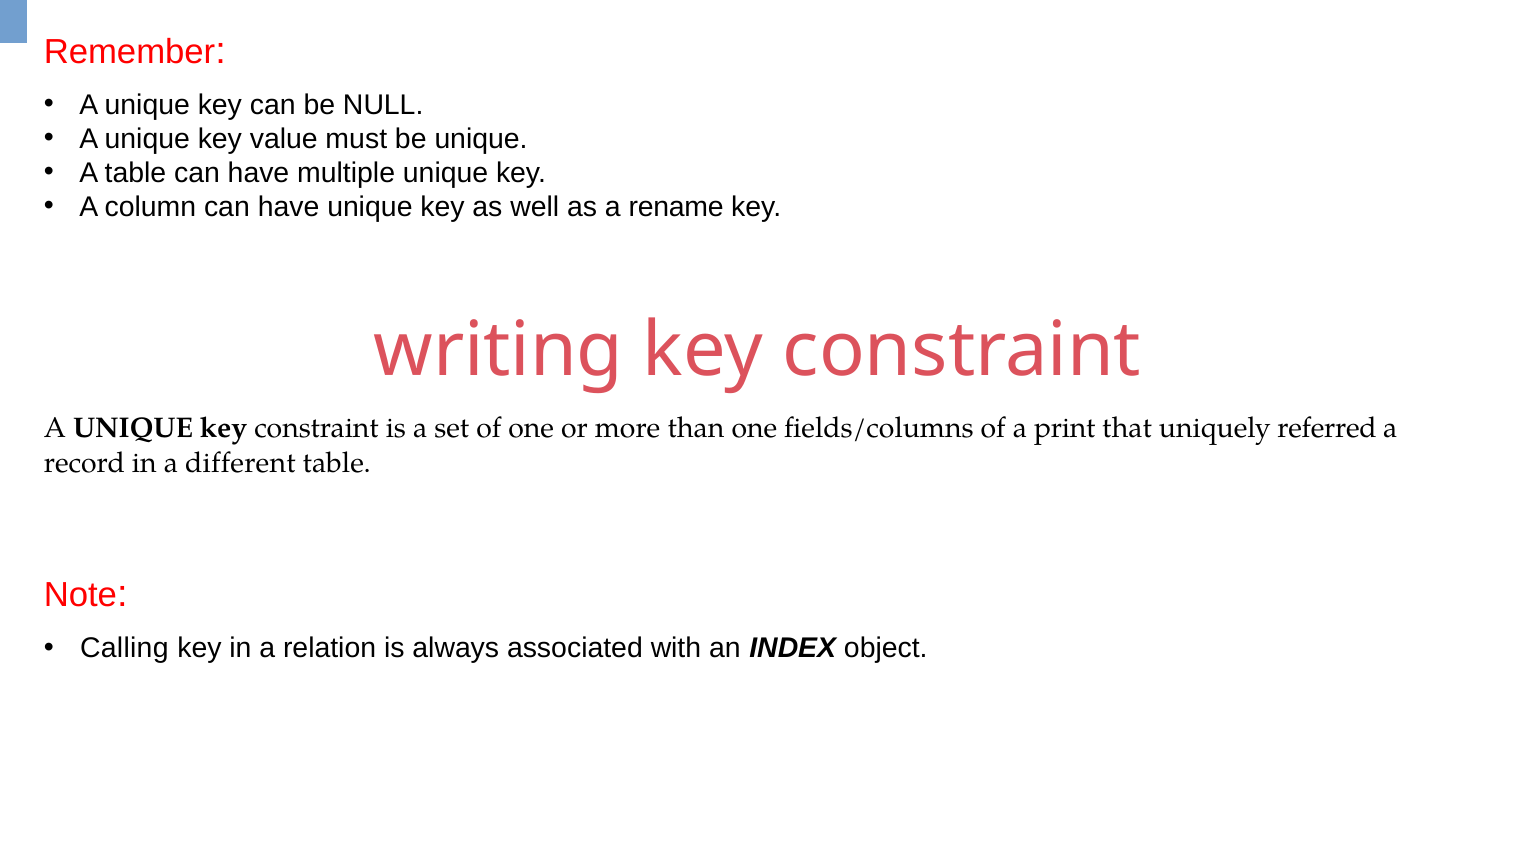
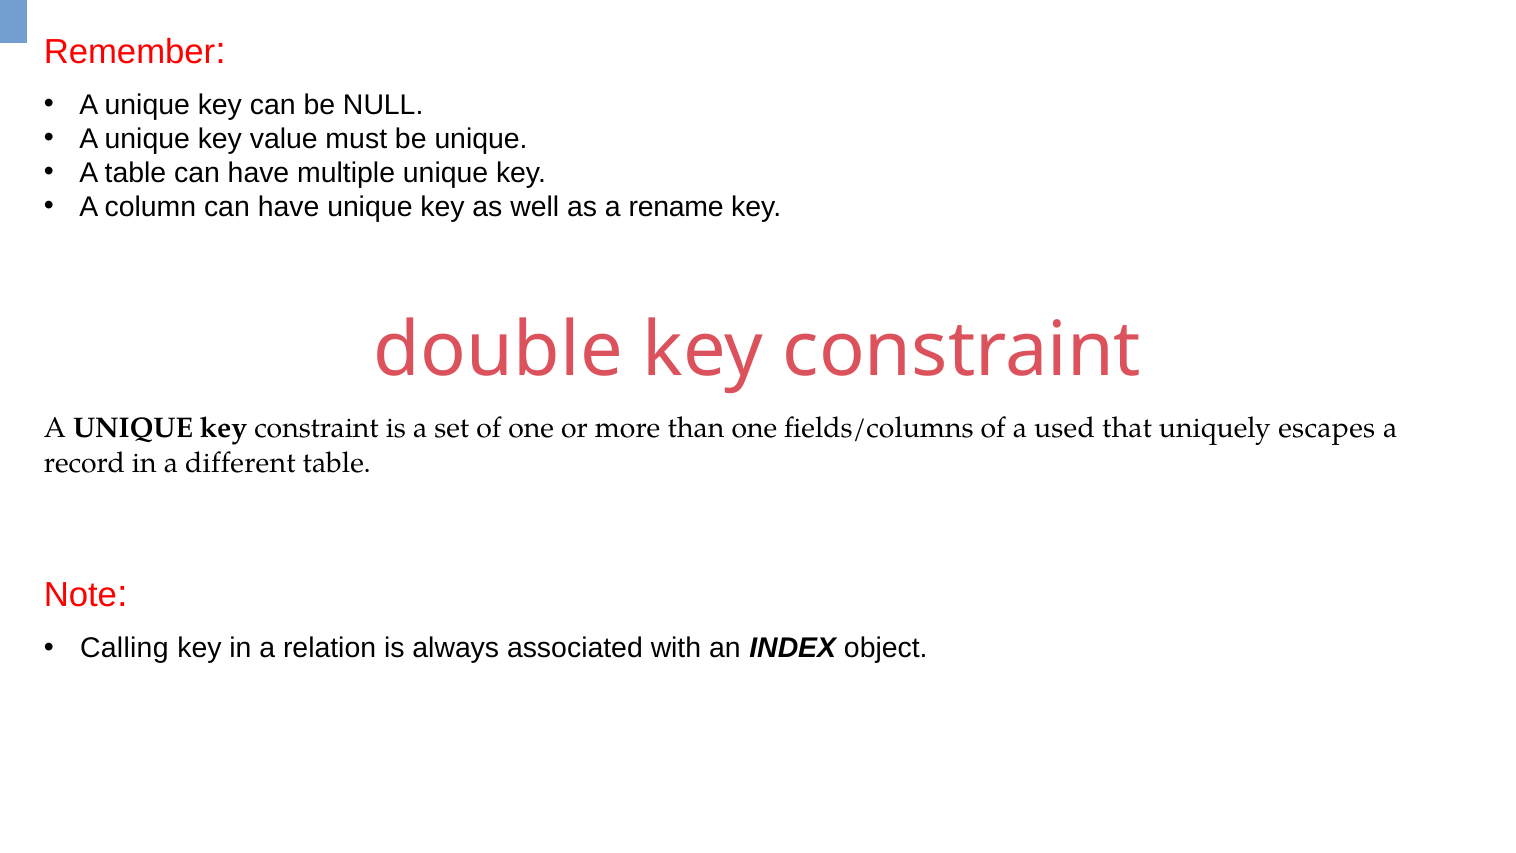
writing: writing -> double (498, 350)
print: print -> used (1065, 428)
referred: referred -> escapes (1327, 428)
